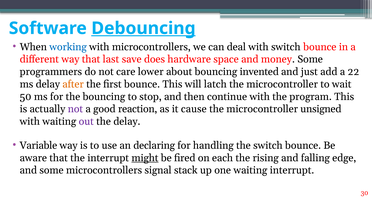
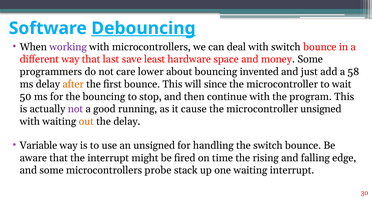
working colour: blue -> purple (68, 47)
does: does -> least (155, 59)
22: 22 -> 58 (353, 72)
latch: latch -> since (215, 84)
reaction: reaction -> running (138, 109)
out colour: purple -> orange (86, 121)
an declaring: declaring -> unsigned (154, 145)
might underline: present -> none (145, 158)
each: each -> time (222, 158)
signal: signal -> probe (158, 170)
